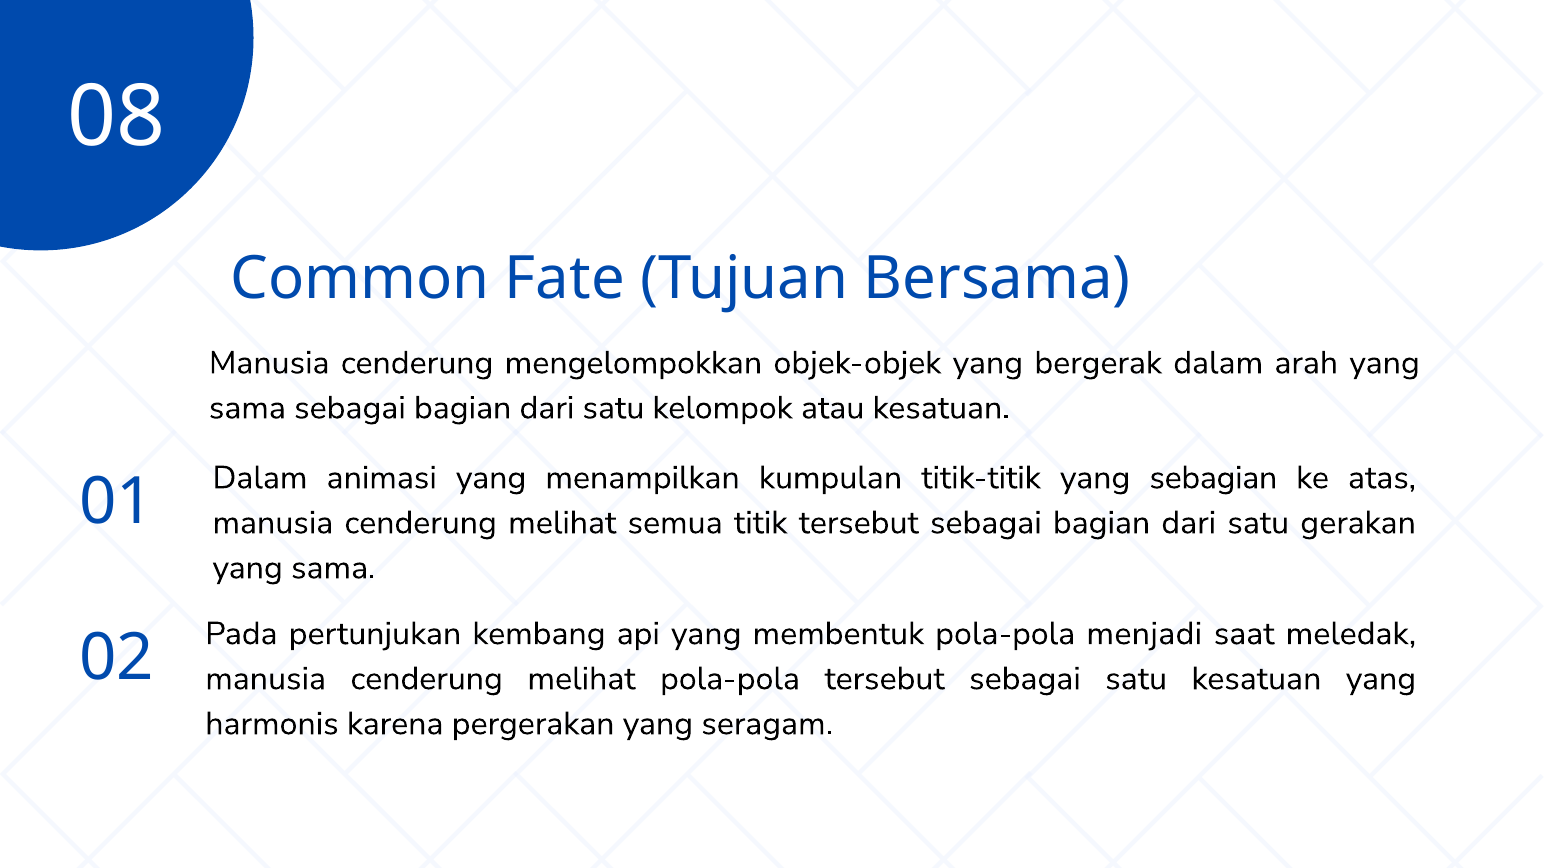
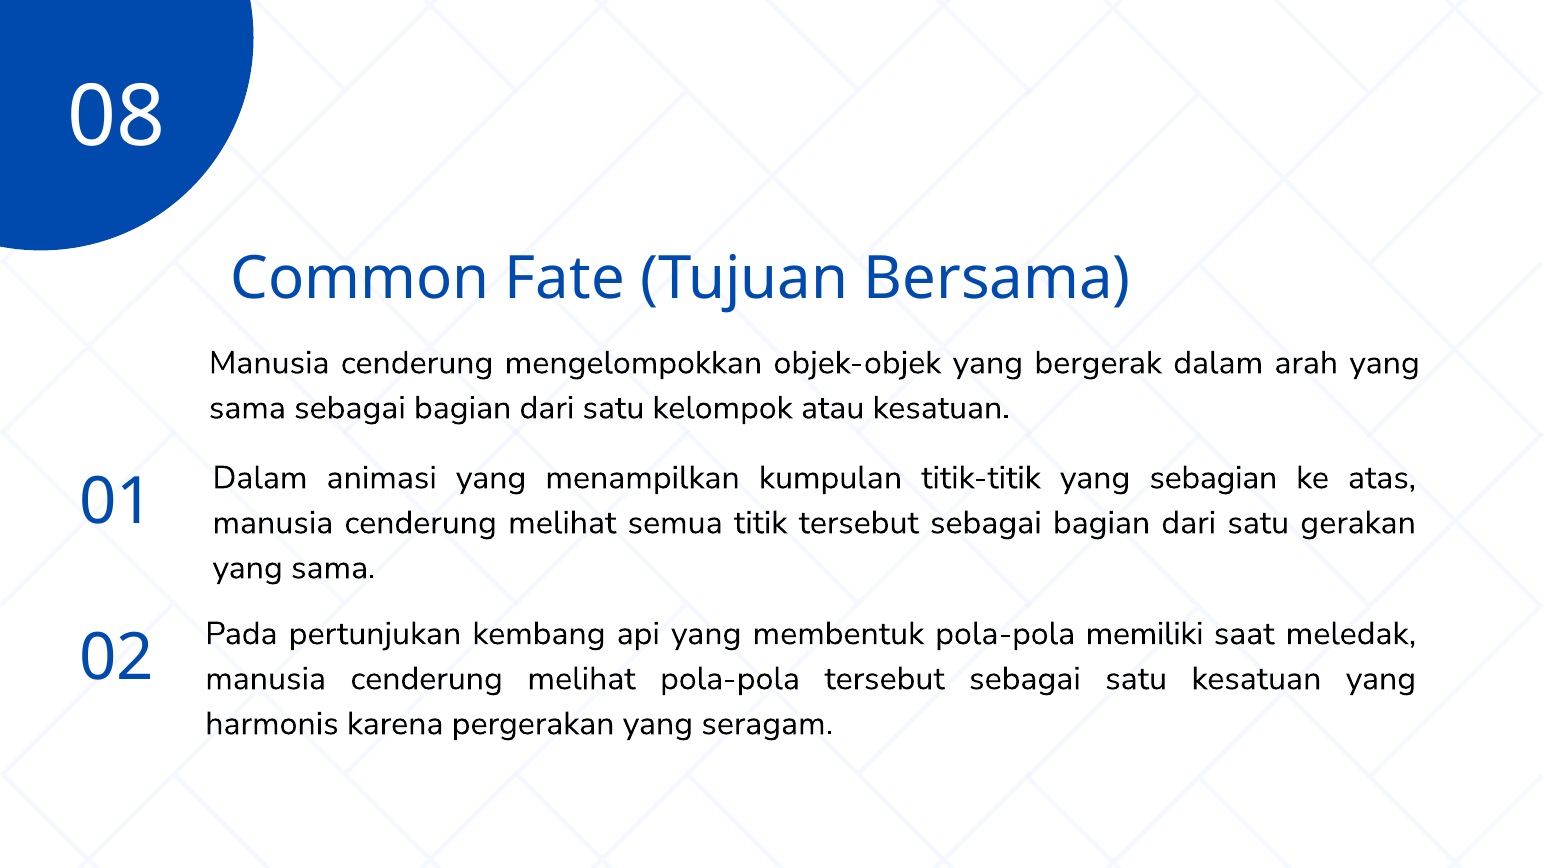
menjadi: menjadi -> memiliki (1145, 634)
